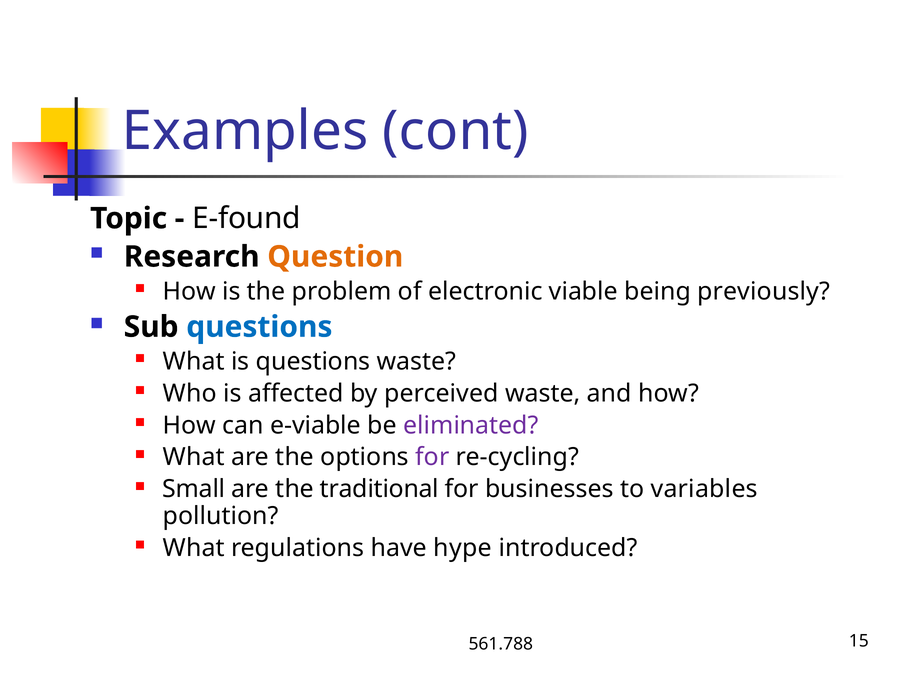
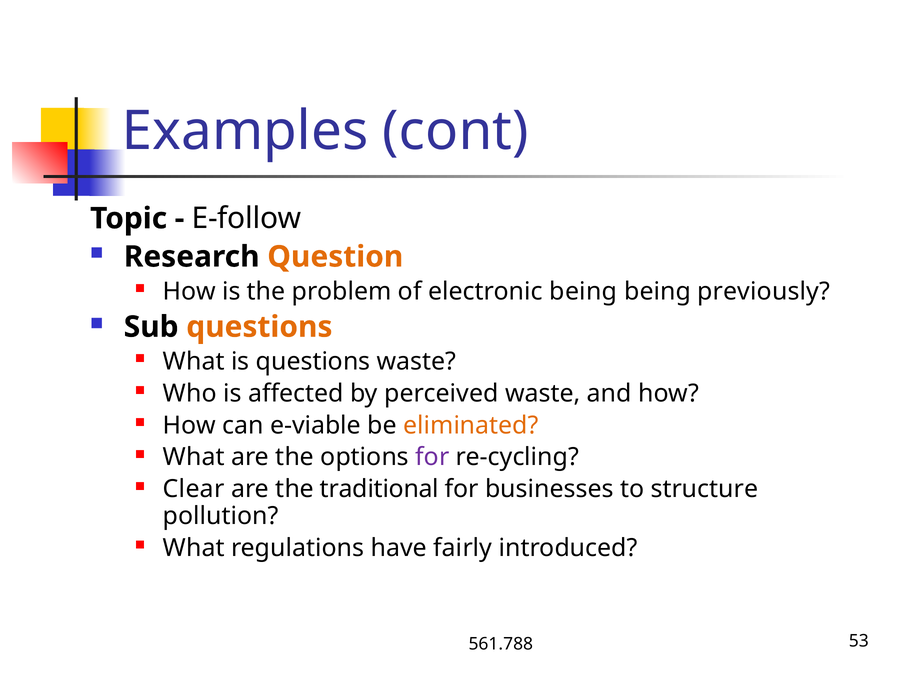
E-found: E-found -> E-follow (247, 218)
electronic viable: viable -> being (583, 291)
questions colour: blue -> orange (259, 327)
eliminated colour: purple -> orange (471, 425)
Small: Small -> Clear (194, 489)
variables: variables -> structure (704, 489)
hype: hype -> fairly (463, 548)
15: 15 -> 53 (859, 641)
